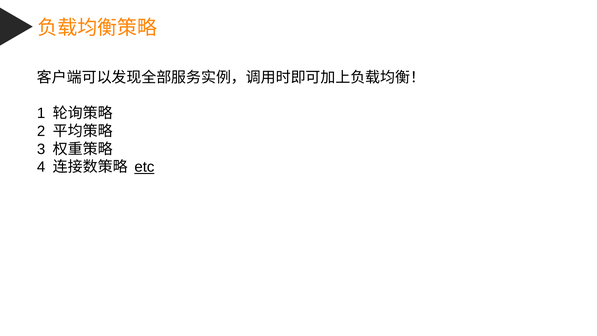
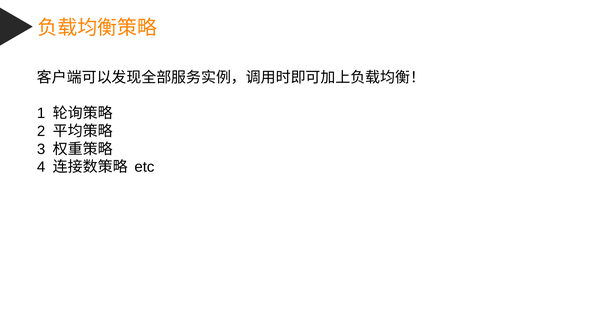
etc underline: present -> none (144, 167)
